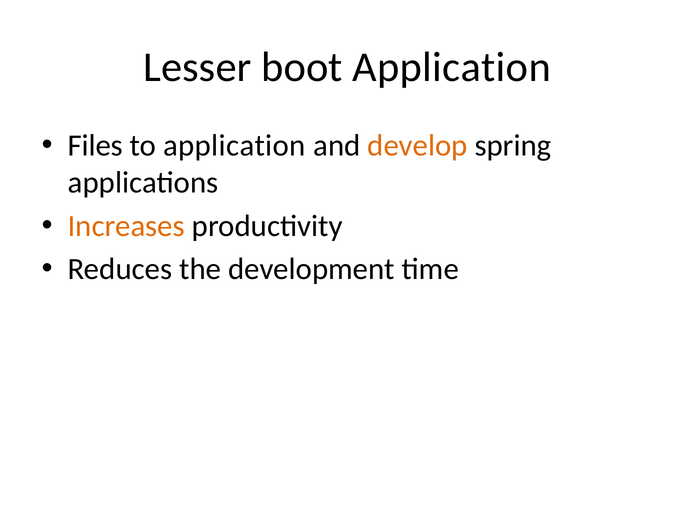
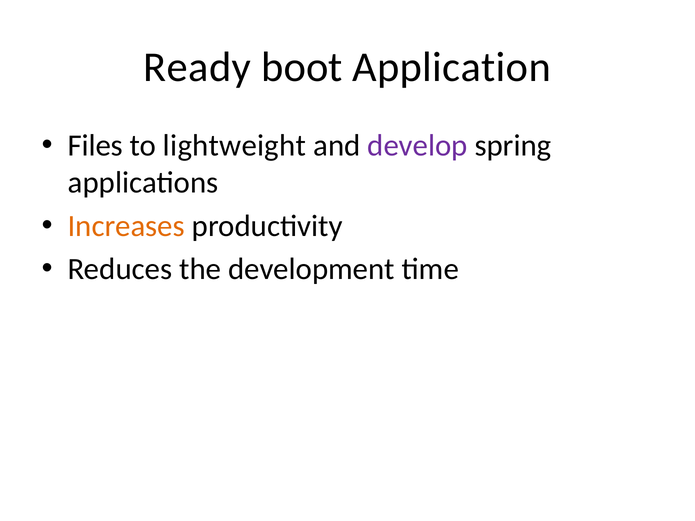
Lesser: Lesser -> Ready (197, 67)
to application: application -> lightweight (234, 146)
develop colour: orange -> purple (418, 146)
